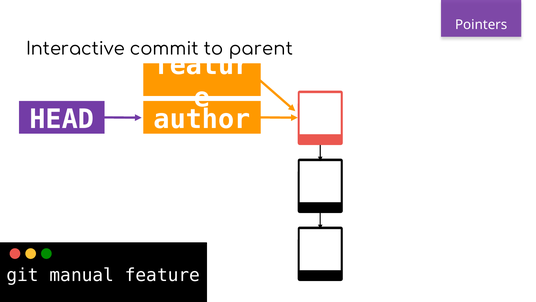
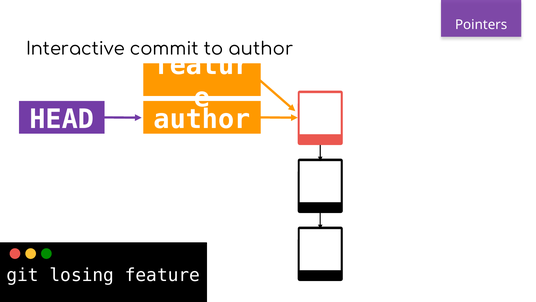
parent: parent -> author (261, 49)
manual: manual -> losing (82, 275)
